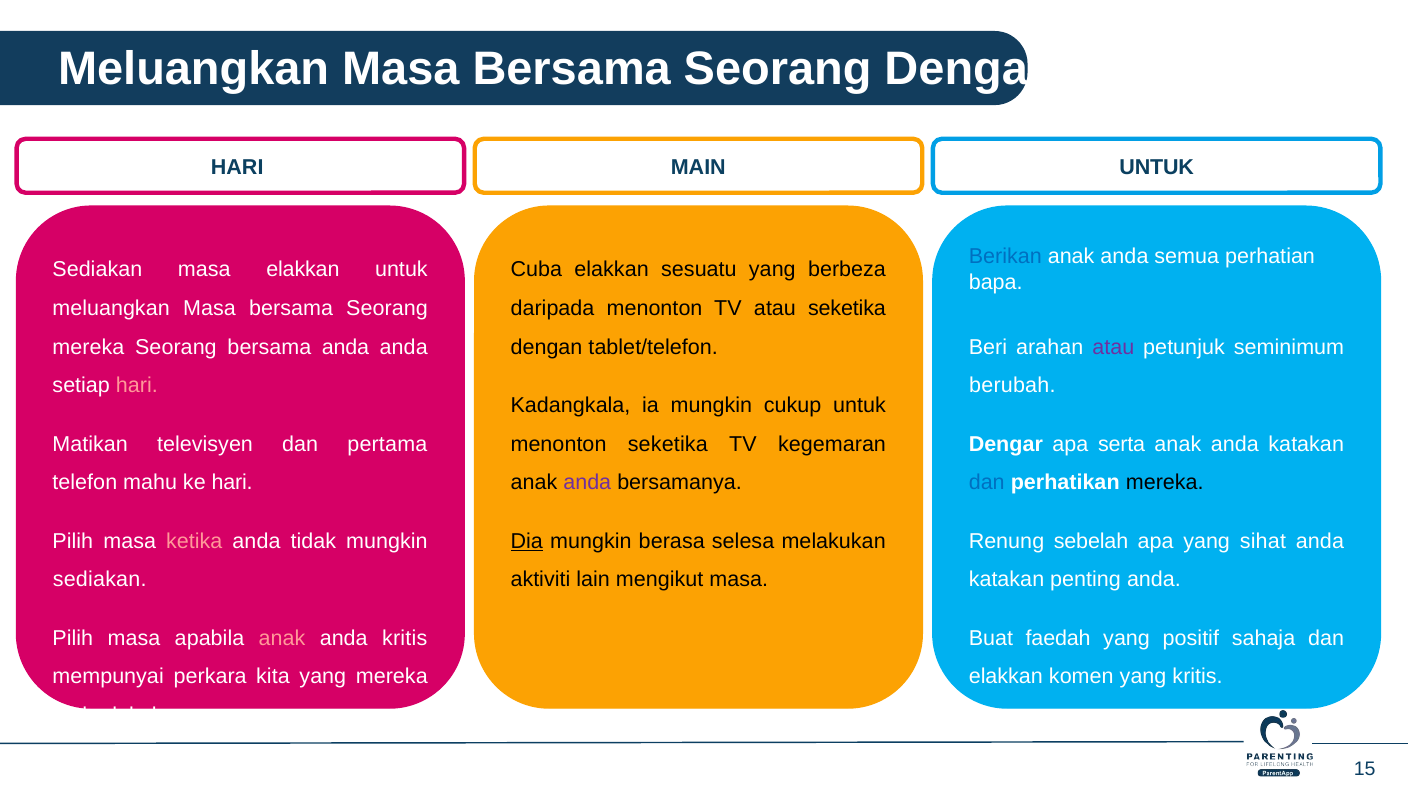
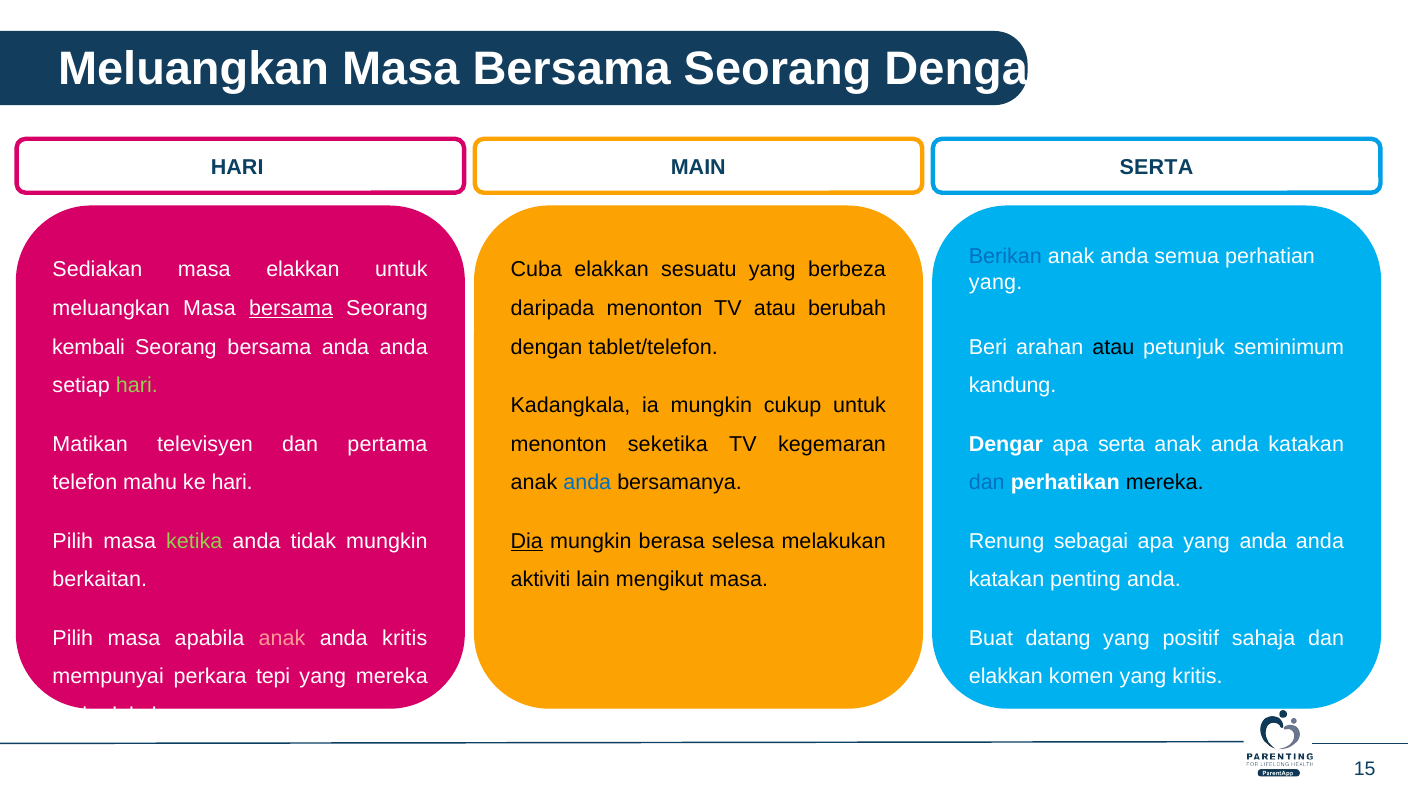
UNTUK: UNTUK -> SERTA (1156, 167)
bapa: bapa -> yang (996, 282)
bersama underline: none -> present (291, 308)
atau seketika: seketika -> berubah (847, 308)
mereka: mereka -> kembali (88, 347)
atau colour: purple -> black (1113, 347)
hari colour: pink -> light green (137, 386)
berubah: berubah -> kandung (1013, 386)
anda colour: purple -> blue (587, 483)
ketika colour: pink -> light green (194, 541)
sebelah: sebelah -> sebagai (1091, 541)
yang sihat: sihat -> anda (1263, 541)
sediakan: sediakan -> berkaitan (100, 580)
faedah: faedah -> datang (1058, 638)
kita: kita -> tepi (273, 677)
